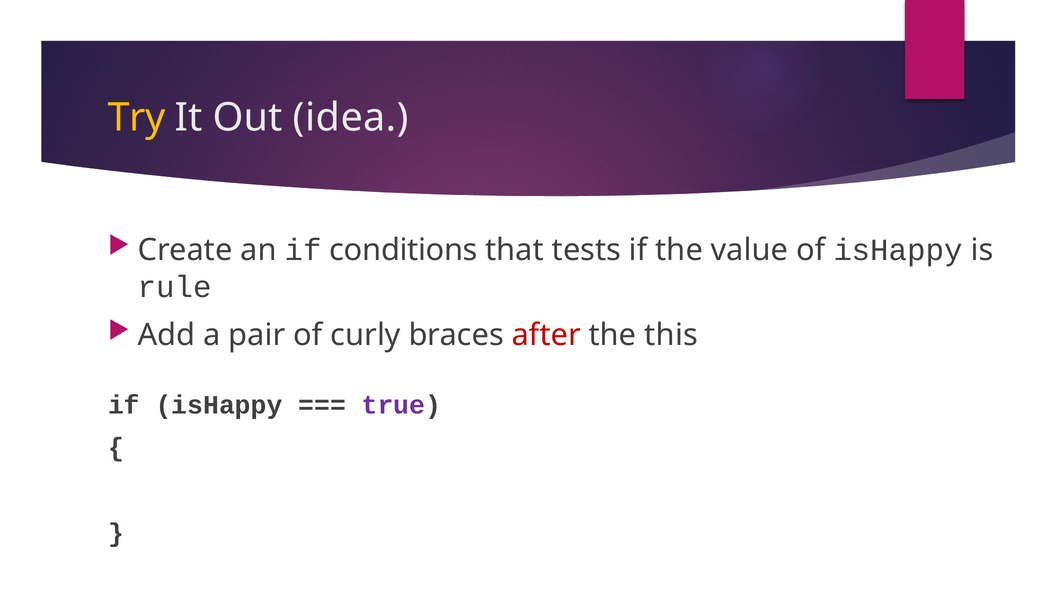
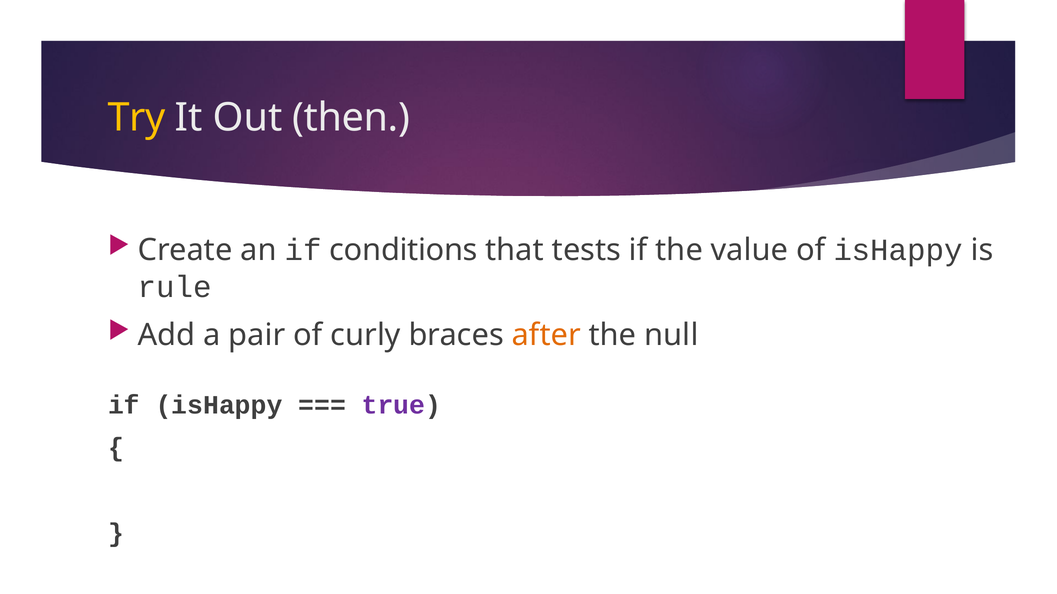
idea: idea -> then (351, 118)
after colour: red -> orange (546, 335)
this: this -> null (671, 335)
